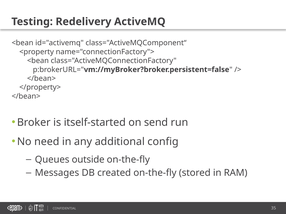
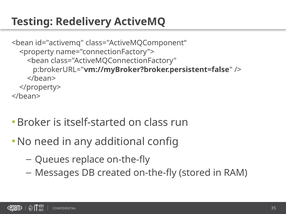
send: send -> class (156, 123)
outside: outside -> replace (88, 160)
